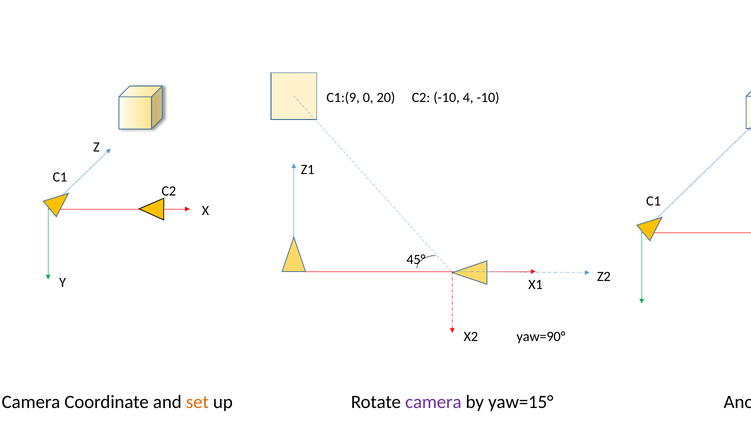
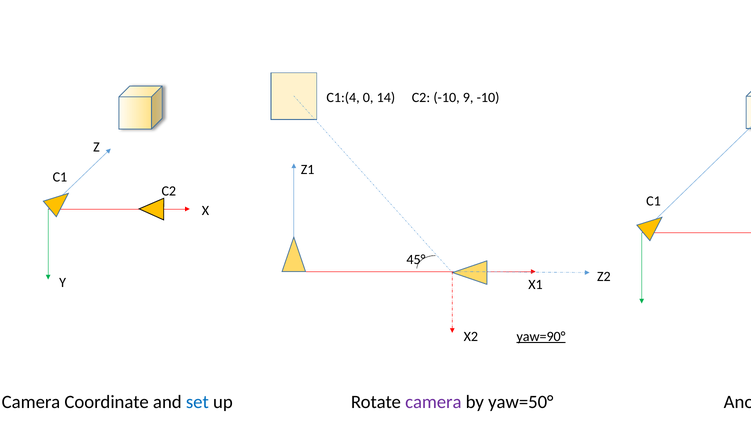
C1:(9: C1:(9 -> C1:(4 (343, 98)
20: 20 -> 14 (386, 98)
4: 4 -> 9 (468, 98)
yaw=90° underline: none -> present (541, 336)
set colour: orange -> blue (197, 401)
yaw=15°: yaw=15° -> yaw=50° (521, 401)
